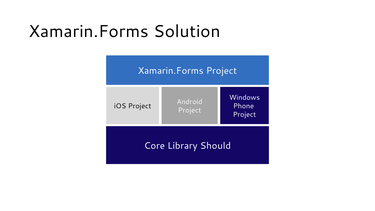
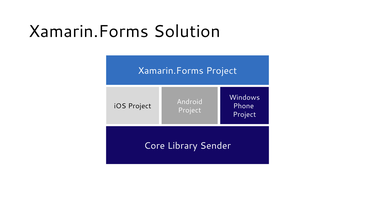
Should: Should -> Sender (215, 146)
